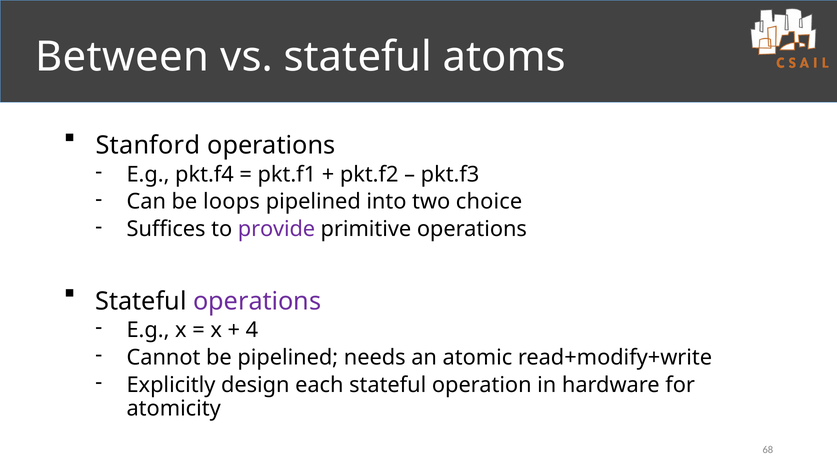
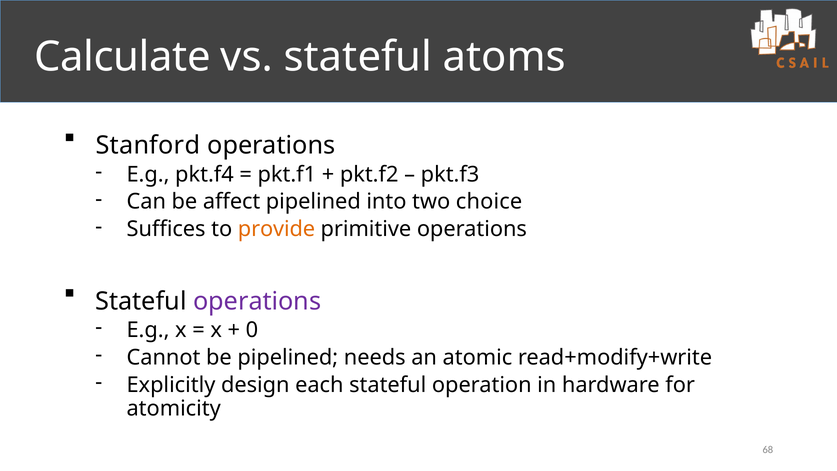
Between: Between -> Calculate (123, 57)
loops: loops -> affect (232, 202)
provide colour: purple -> orange (276, 229)
4: 4 -> 0 (252, 330)
